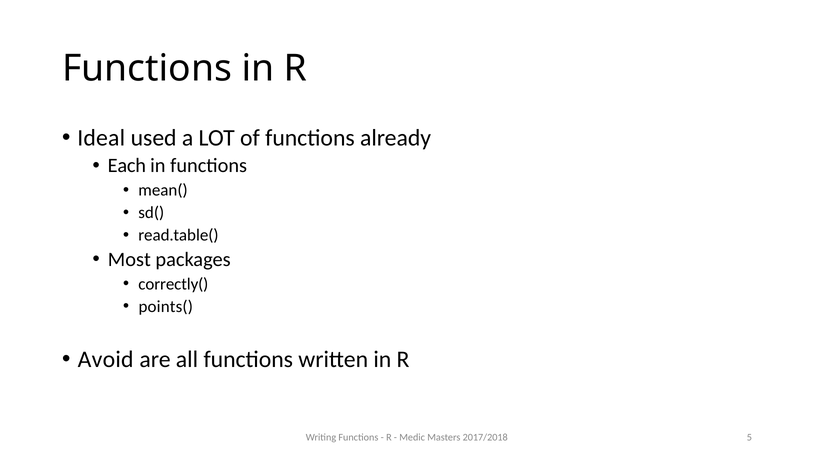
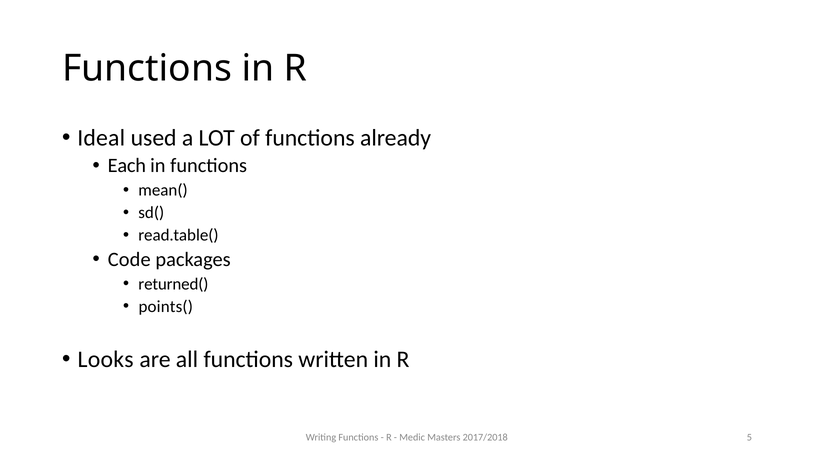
Most: Most -> Code (129, 260)
correctly(: correctly( -> returned( (173, 284)
Avoid: Avoid -> Looks (106, 359)
